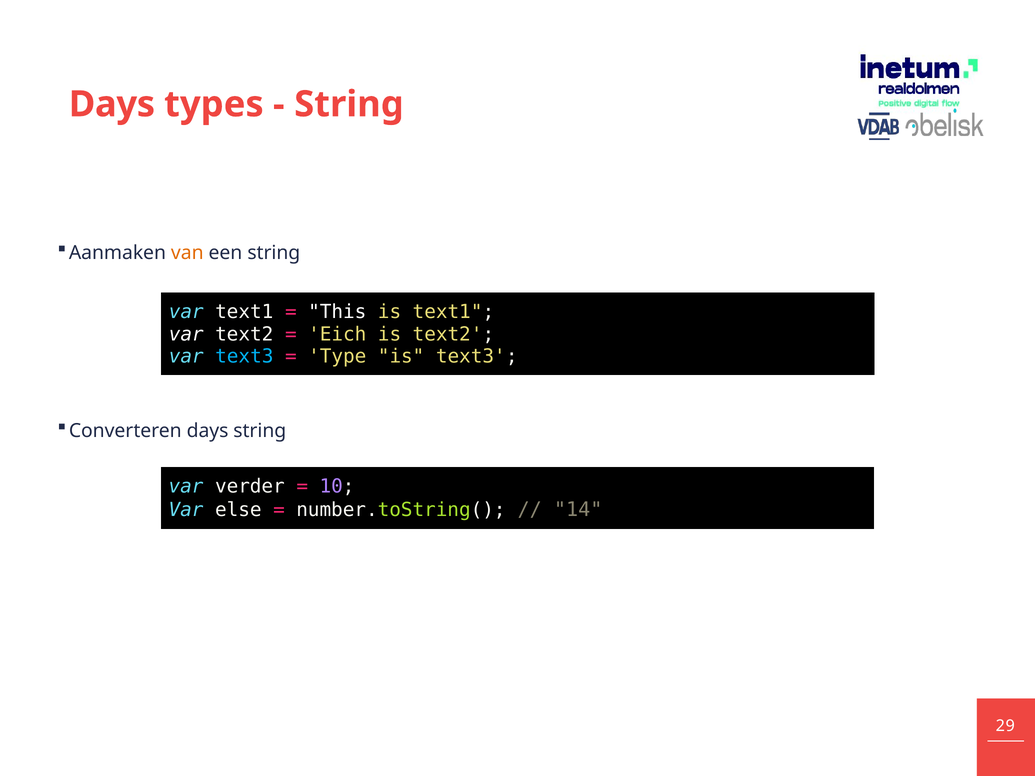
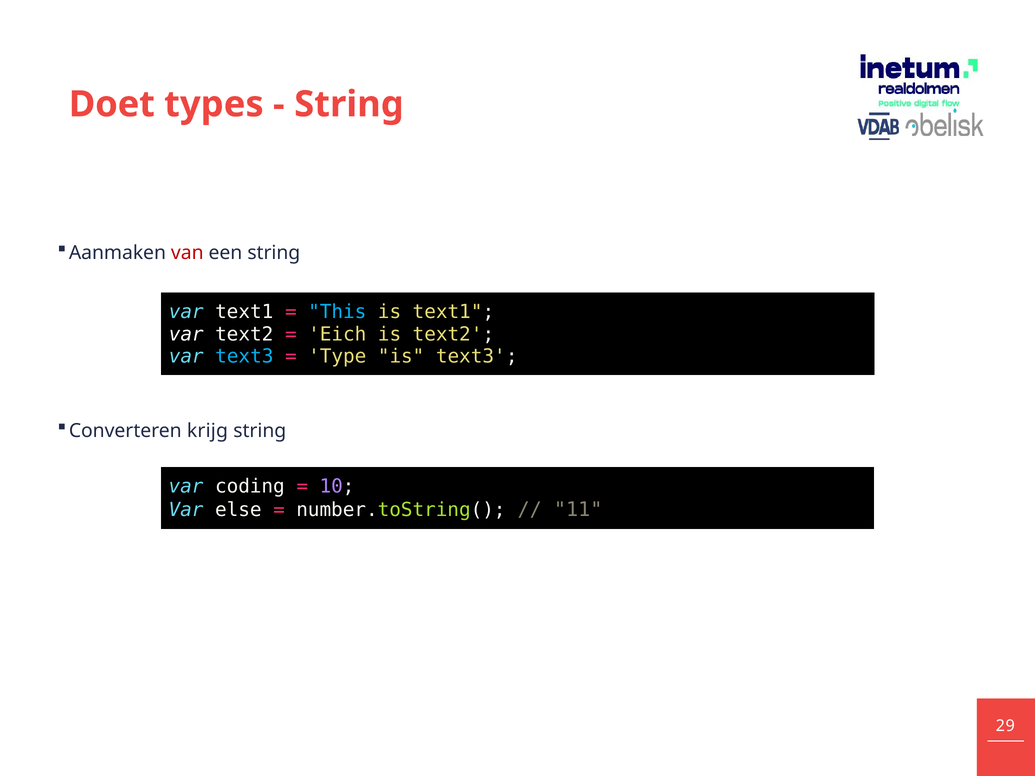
Days: Days -> Doet (112, 104)
van colour: orange -> red (187, 253)
This colour: white -> light blue (337, 312)
Converteren days: days -> krijg (207, 431)
verder: verder -> coding (250, 487)
14: 14 -> 11 (578, 510)
